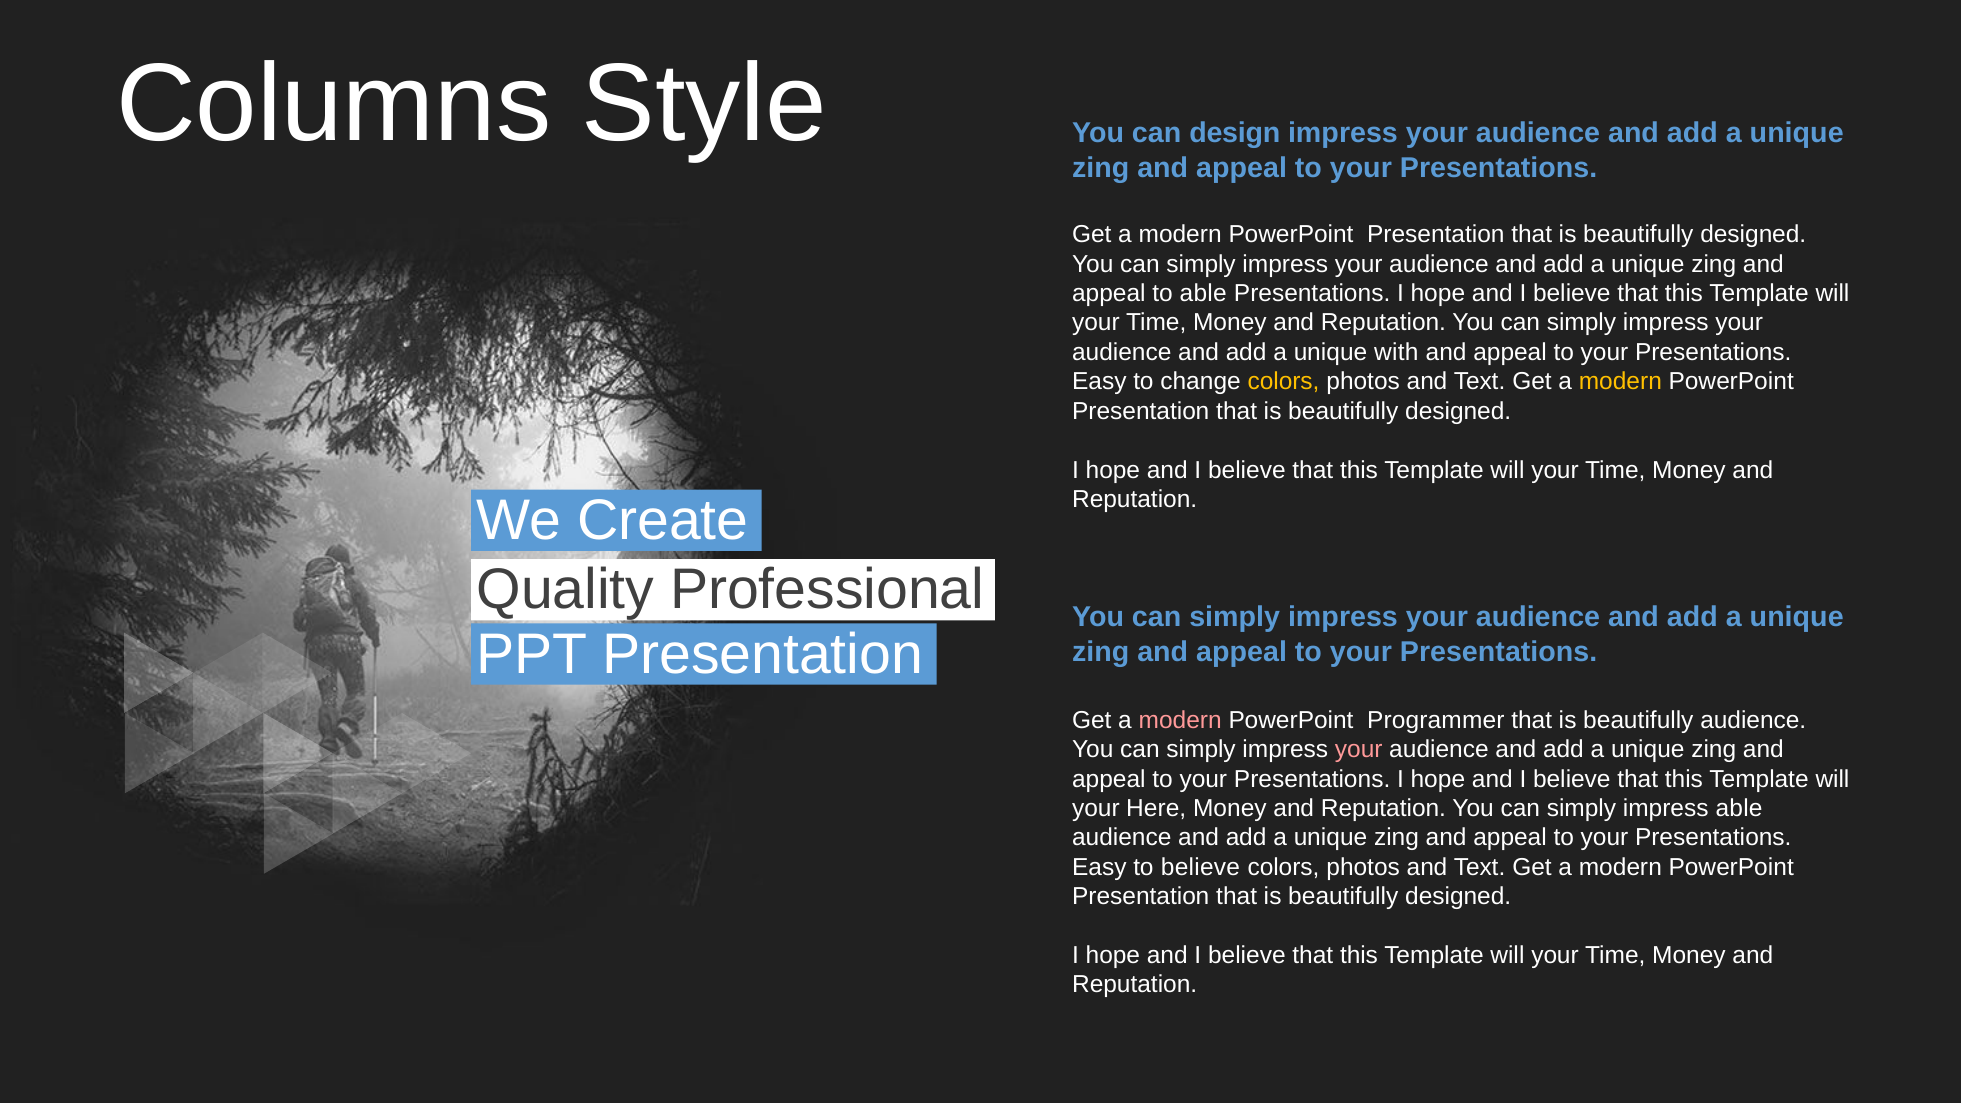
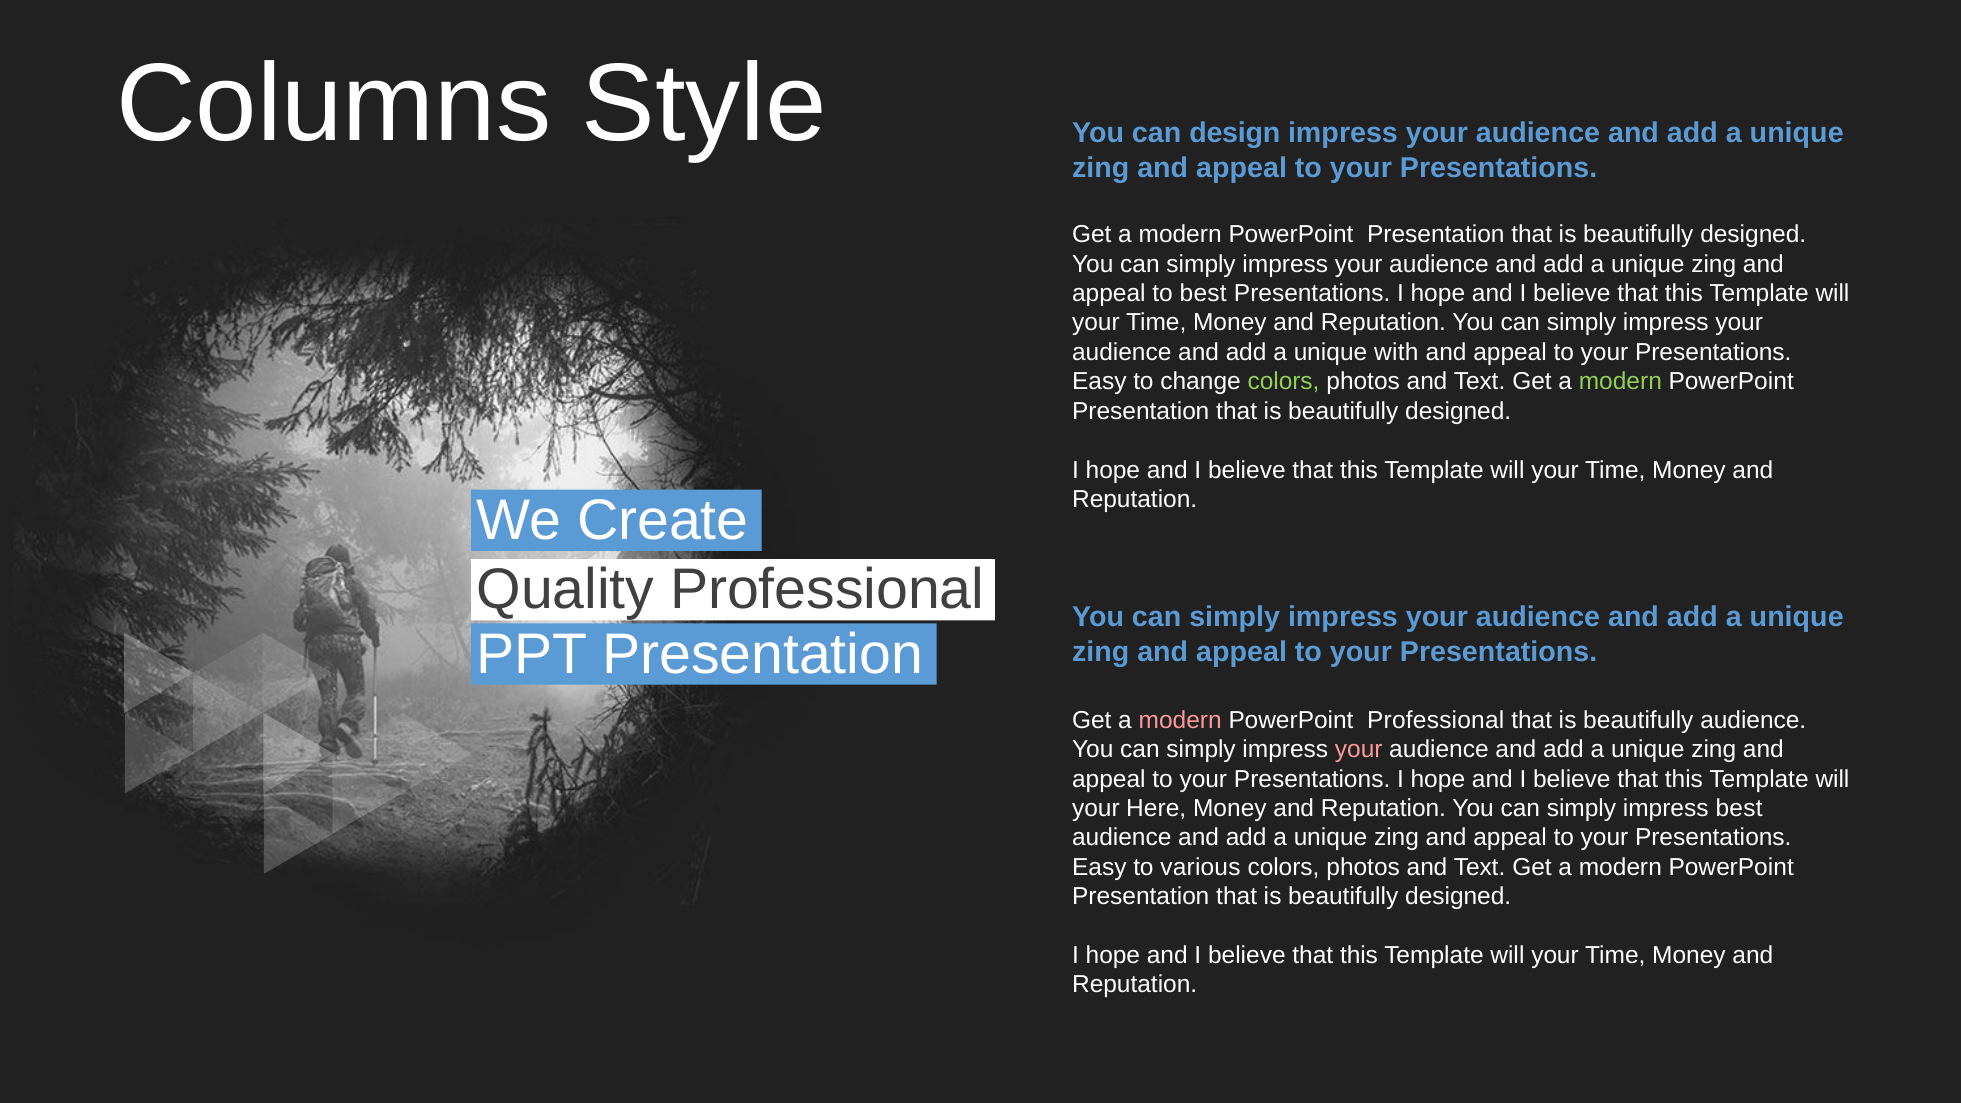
to able: able -> best (1203, 293)
colors colour: yellow -> light green (1284, 382)
modern colour: yellow -> light green (1620, 382)
PowerPoint Programmer: Programmer -> Professional (1436, 720)
impress able: able -> best (1739, 808)
to believe: believe -> various (1200, 867)
